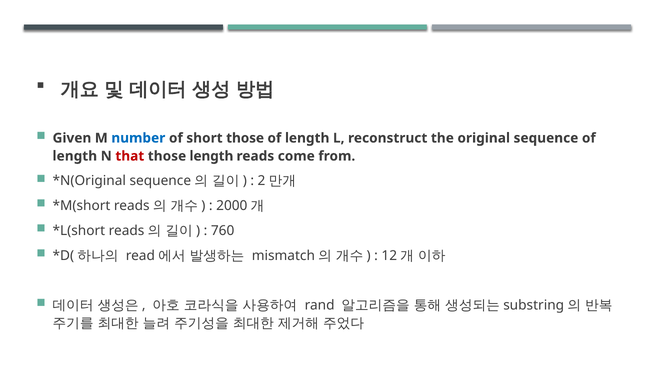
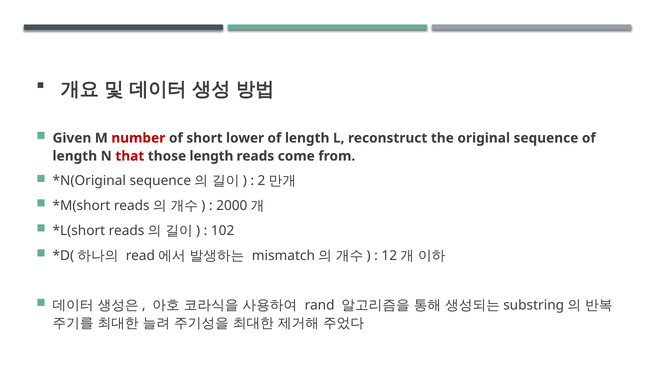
number colour: blue -> red (138, 138)
short those: those -> lower (245, 138)
760: 760 -> 102 (223, 230)
